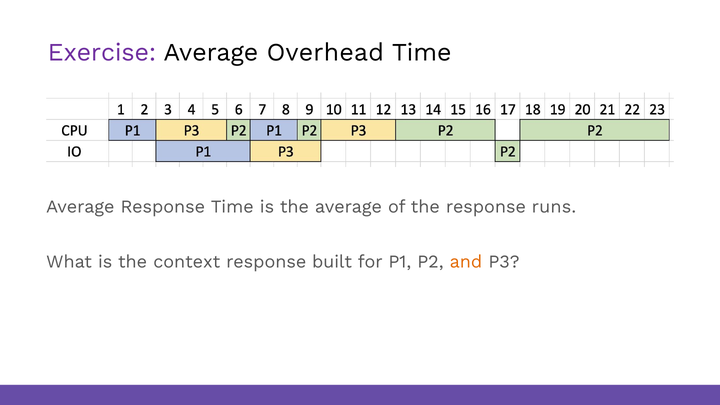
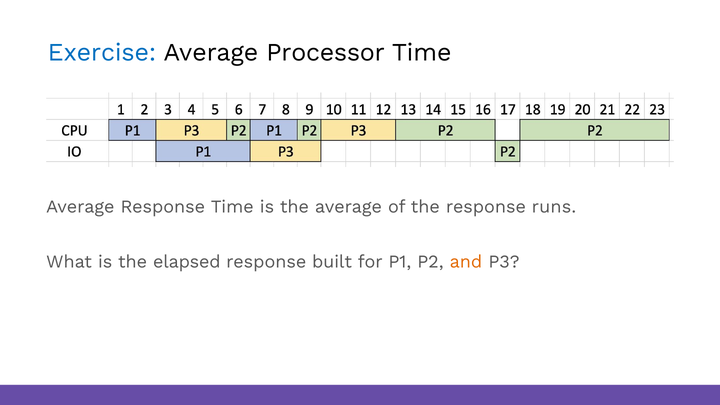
Exercise colour: purple -> blue (102, 52)
Overhead: Overhead -> Processor (326, 52)
context: context -> elapsed (187, 262)
